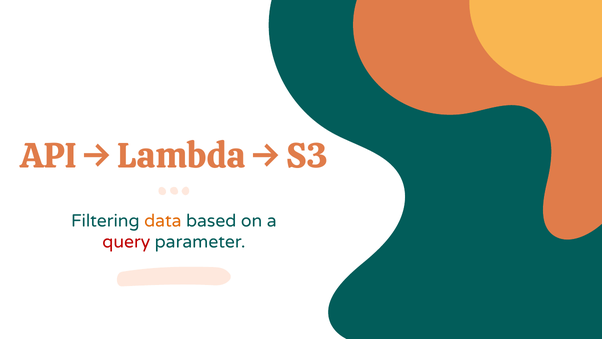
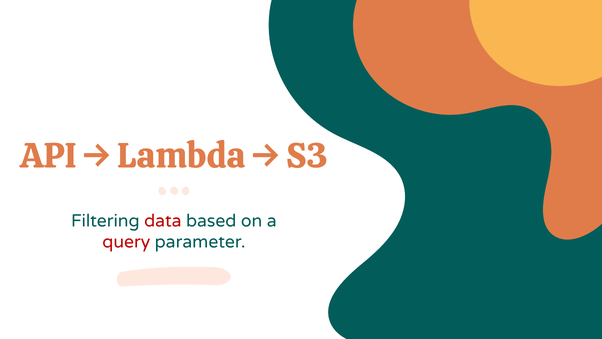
data colour: orange -> red (163, 221)
